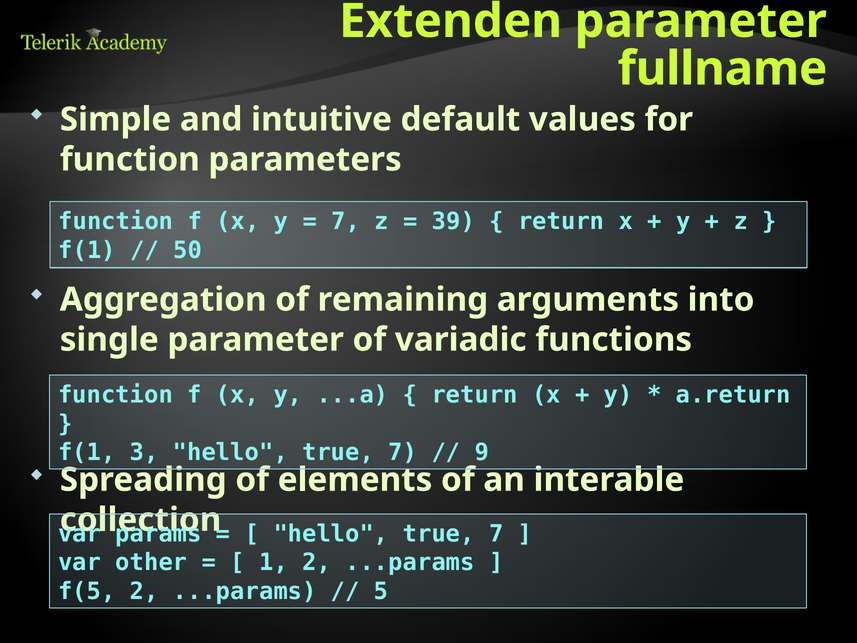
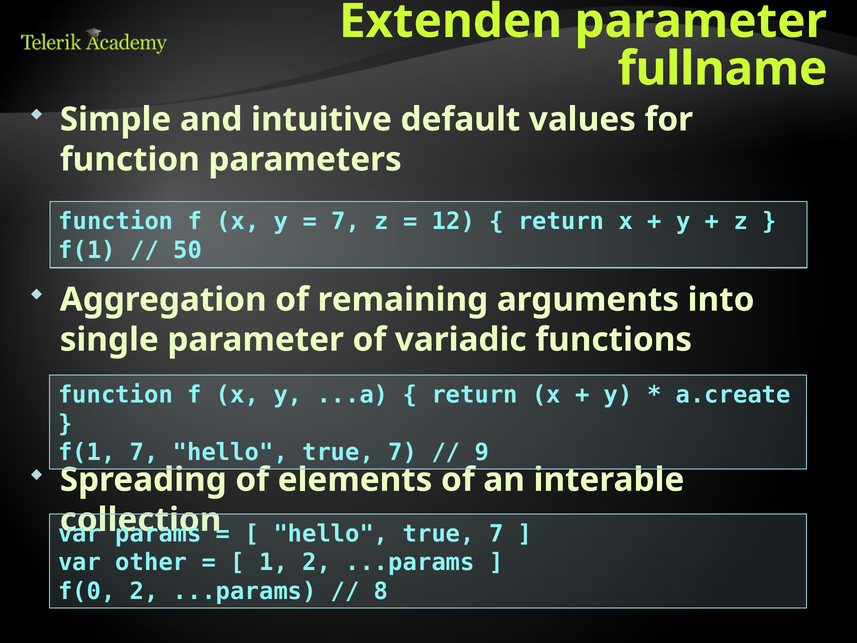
39: 39 -> 12 (453, 221)
a.return: a.return -> a.create (733, 395)
f(1 3: 3 -> 7 (144, 452)
f(5: f(5 -> f(0 (87, 591)
5: 5 -> 8 (381, 591)
